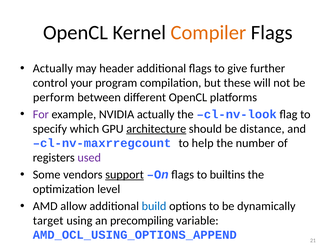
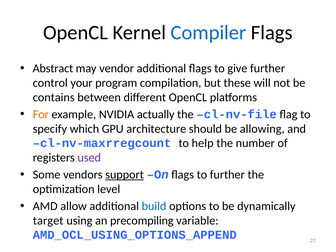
Compiler colour: orange -> blue (208, 33)
Actually: Actually -> Abstract (53, 68)
header: header -> vendor (117, 68)
perform: perform -> contains (54, 97)
For colour: purple -> orange (41, 114)
cl-nv-look: cl-nv-look -> cl-nv-file (237, 114)
architecture underline: present -> none (156, 129)
distance: distance -> allowing (262, 129)
to builtins: builtins -> further (227, 175)
